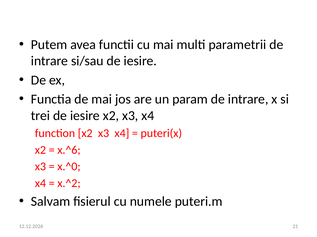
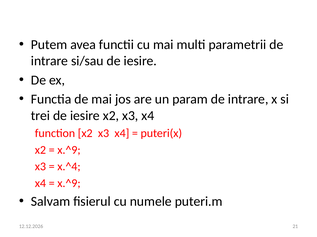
x.^6: x.^6 -> x.^9 (69, 150)
x.^0: x.^0 -> x.^4 (69, 167)
x.^2: x.^2 -> x.^9 (69, 184)
